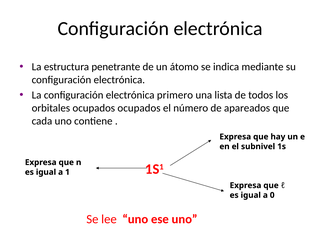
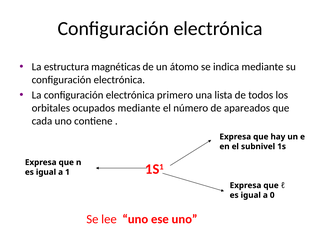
penetrante: penetrante -> magnéticas (116, 67)
ocupados ocupados: ocupados -> mediante (139, 108)
